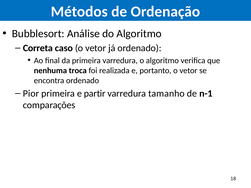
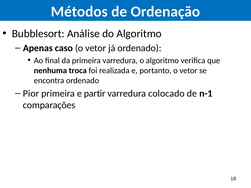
Correta: Correta -> Apenas (38, 48)
tamanho: tamanho -> colocado (166, 94)
